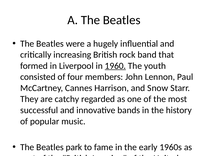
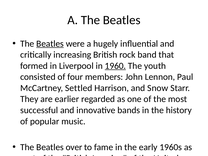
Beatles underline: none -> present (50, 44)
Cannes: Cannes -> Settled (79, 88)
are catchy: catchy -> earlier (67, 99)
Beatles park: park -> over (74, 147)
